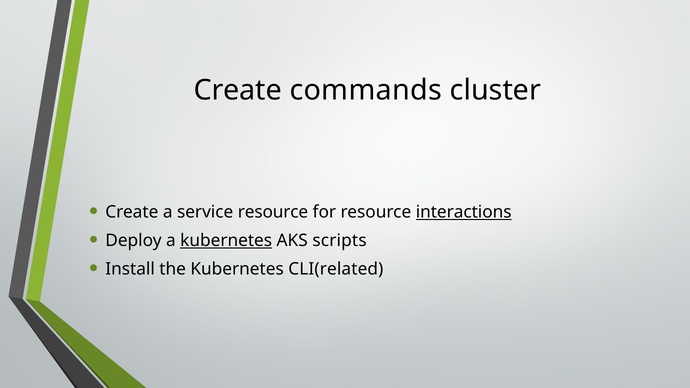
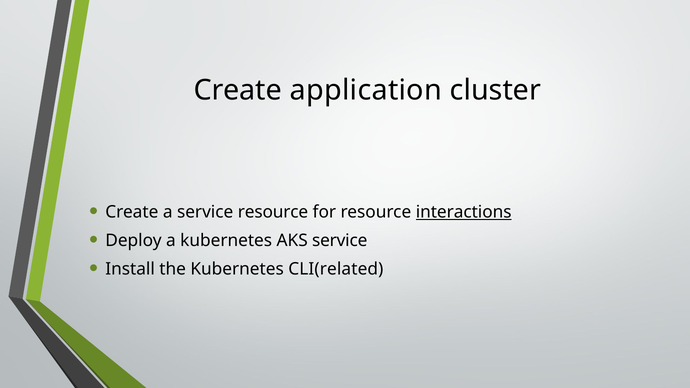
commands: commands -> application (366, 90)
kubernetes underline: present -> none (226, 241)
AKS scripts: scripts -> service (340, 241)
